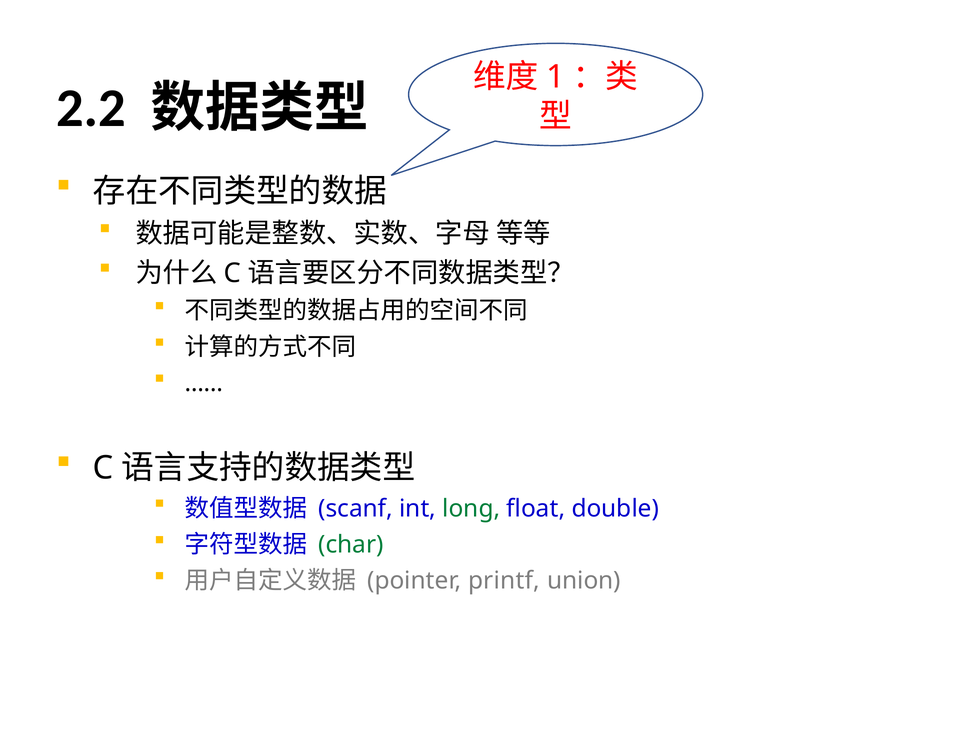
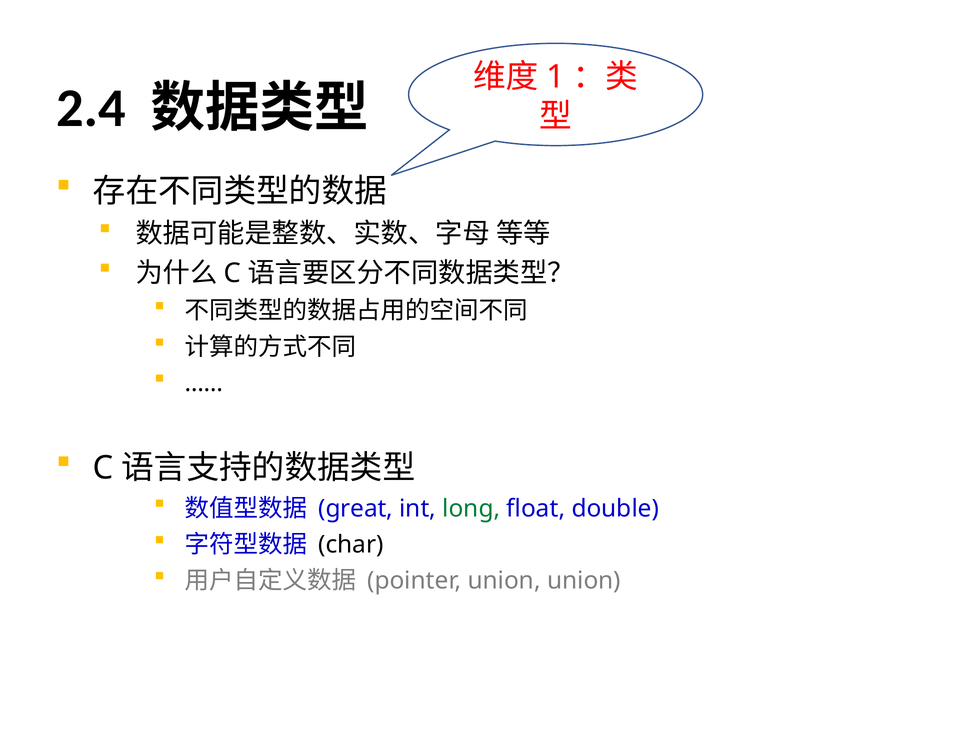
2.2: 2.2 -> 2.4 (91, 108)
scanf: scanf -> great (356, 508)
char colour: green -> black (351, 545)
pointer printf: printf -> union (504, 581)
